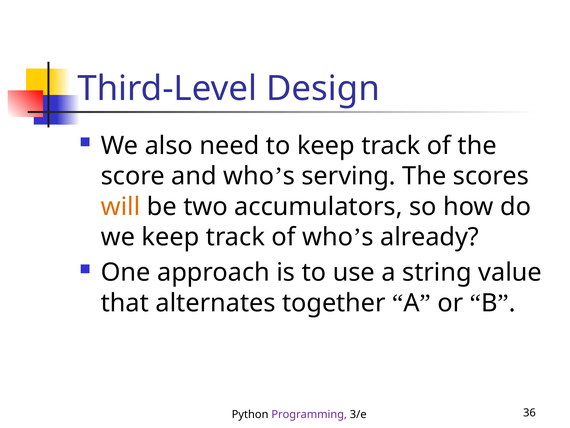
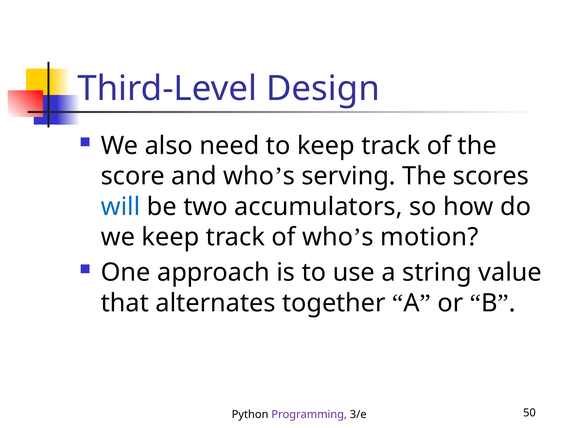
will colour: orange -> blue (121, 206)
already: already -> motion (429, 237)
36: 36 -> 50 (529, 412)
